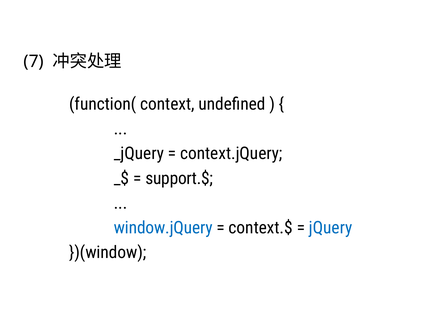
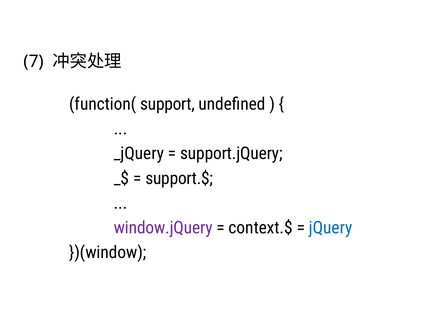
context: context -> support (167, 104)
context.jQuery: context.jQuery -> support.jQuery (231, 153)
window.jQuery colour: blue -> purple (163, 228)
